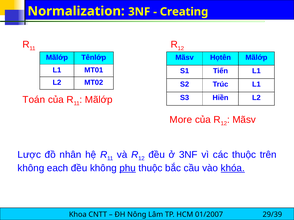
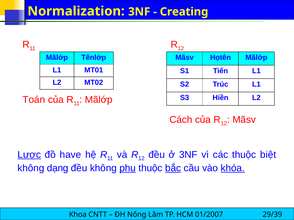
More: More -> Cách (181, 120)
Lược underline: none -> present (29, 155)
nhân: nhân -> have (70, 155)
trên: trên -> biệt (268, 155)
each: each -> dạng (58, 168)
bắc underline: none -> present (173, 168)
